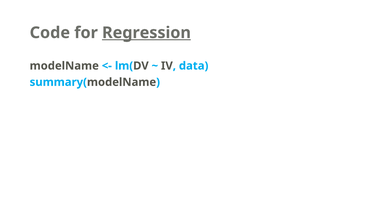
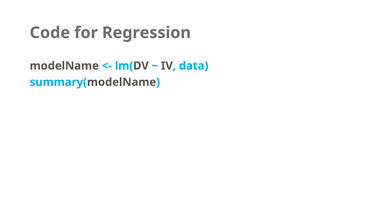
Regression underline: present -> none (146, 33)
